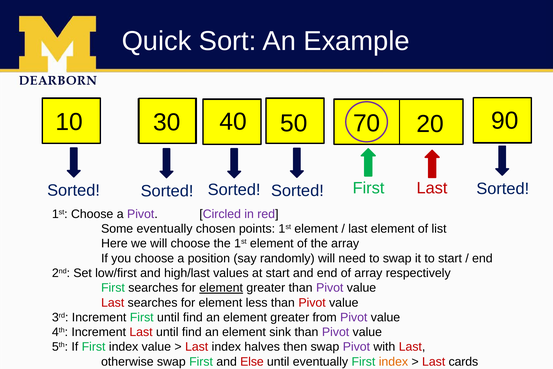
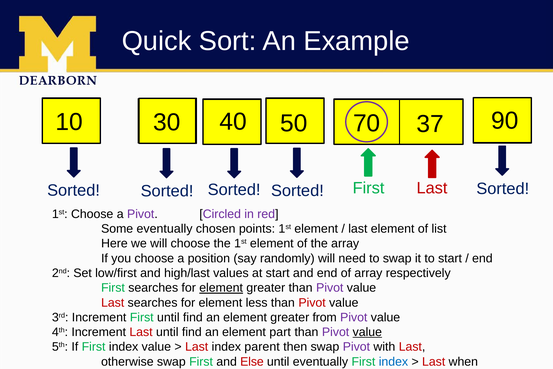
20: 20 -> 37 (430, 124)
sink: sink -> part (280, 332)
value underline: none -> present (367, 332)
halves: halves -> parent (262, 347)
index colour: orange -> blue (393, 361)
cards: cards -> when (463, 361)
